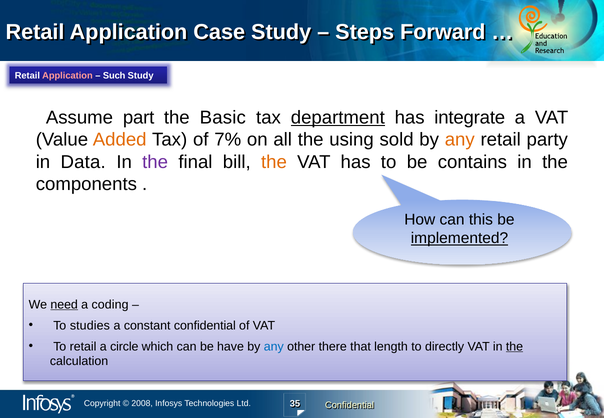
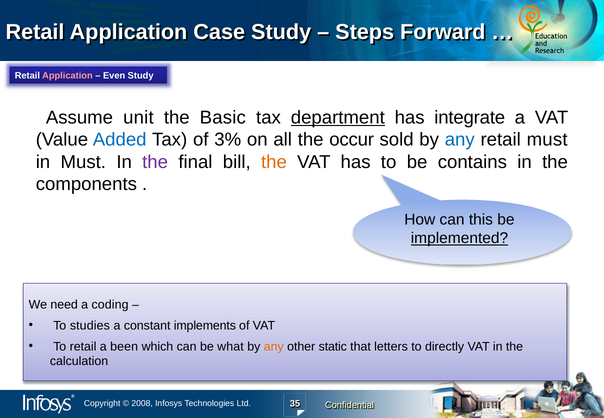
Such: Such -> Even (114, 76)
part: part -> unit (138, 117)
Added colour: orange -> blue (120, 140)
7%: 7% -> 3% (228, 140)
using: using -> occur (352, 140)
any colour: orange -> blue (460, 140)
retail party: party -> must (547, 140)
in Data: Data -> Must (83, 162)
need underline: present -> none (64, 305)
constant confidential: confidential -> implements (205, 326)
circle: circle -> been (124, 347)
have: have -> what (230, 347)
any colour: blue -> orange (274, 347)
there: there -> static (333, 347)
length: length -> letters (391, 347)
the underline: present -> none (515, 347)
